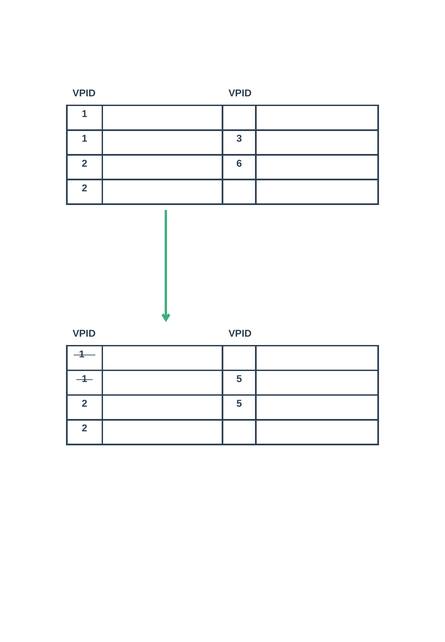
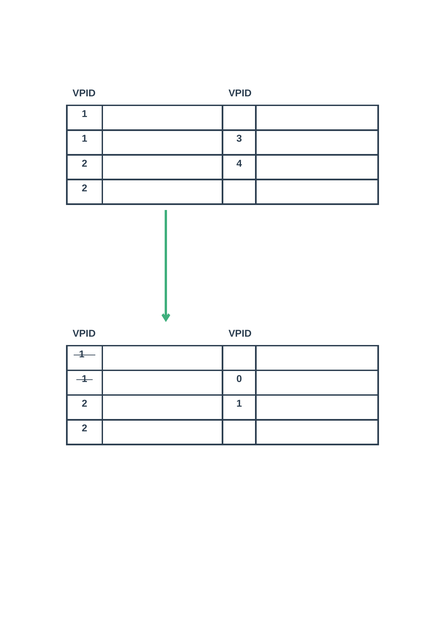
6: 6 -> 4 (239, 164)
1 5: 5 -> 0 (239, 379)
2 5: 5 -> 1 (239, 404)
